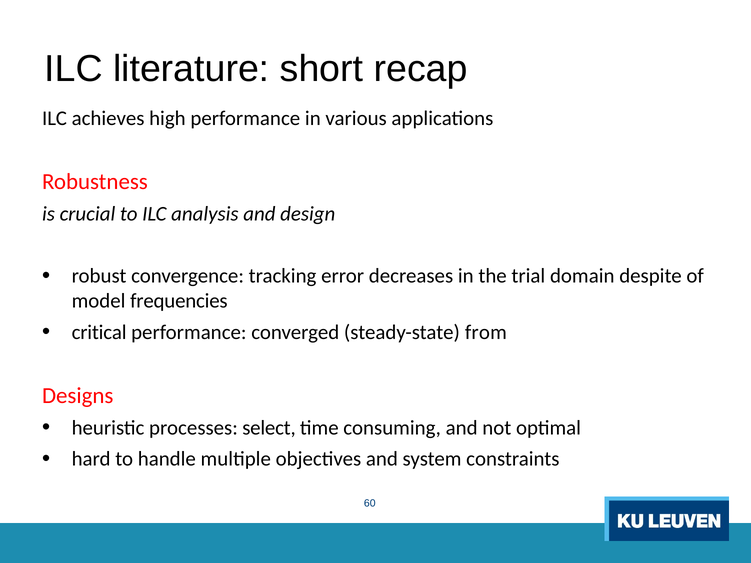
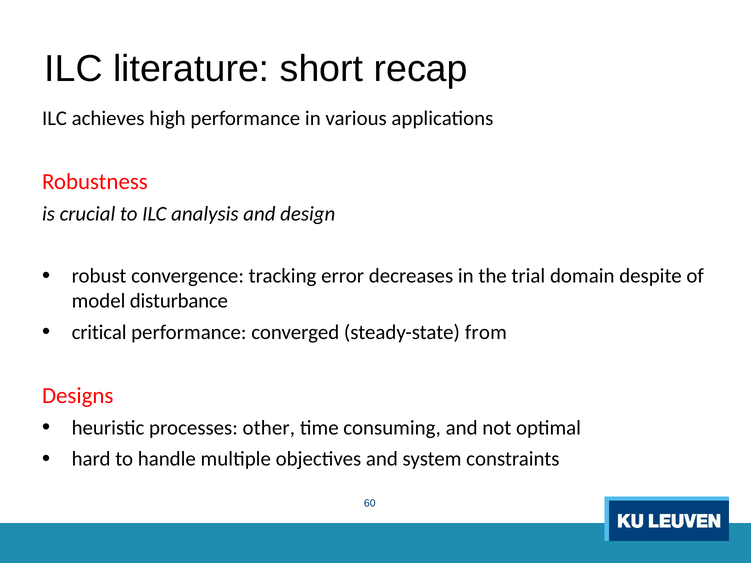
frequencies: frequencies -> disturbance (179, 301)
select: select -> other (269, 428)
